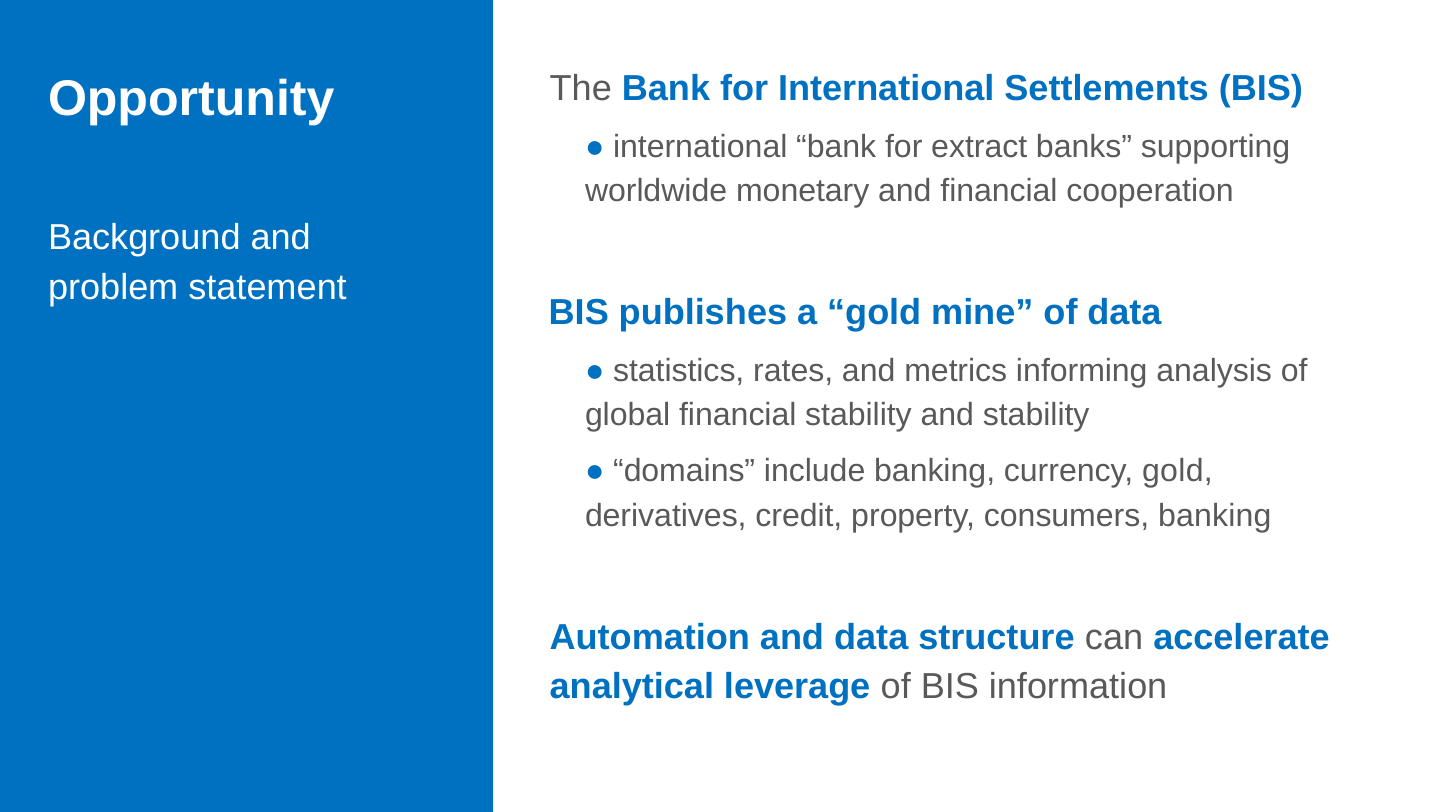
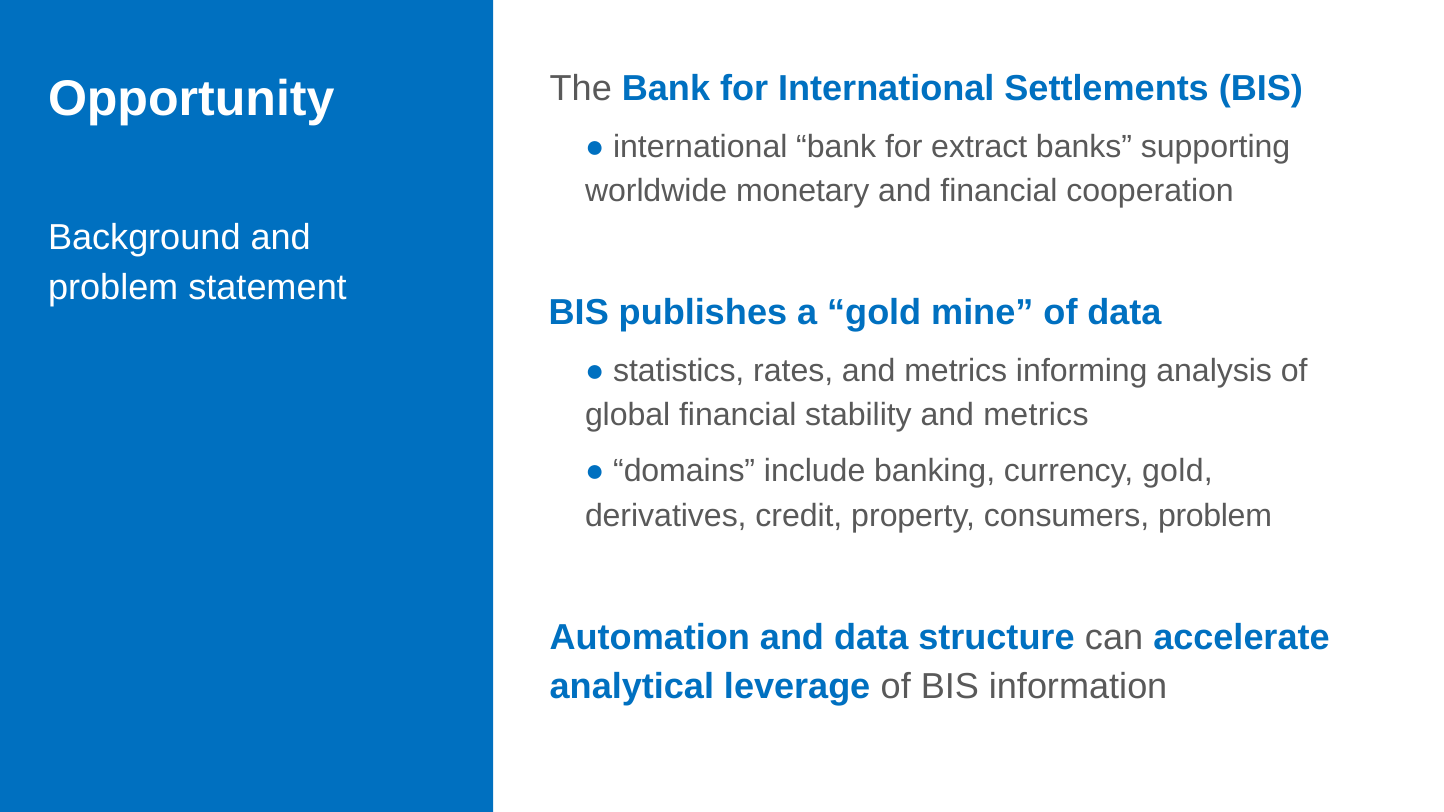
stability and stability: stability -> metrics (1036, 415)
consumers banking: banking -> problem (1215, 516)
